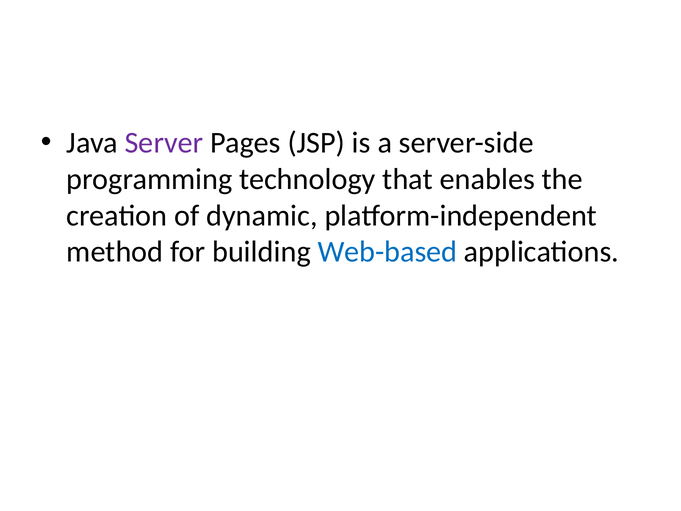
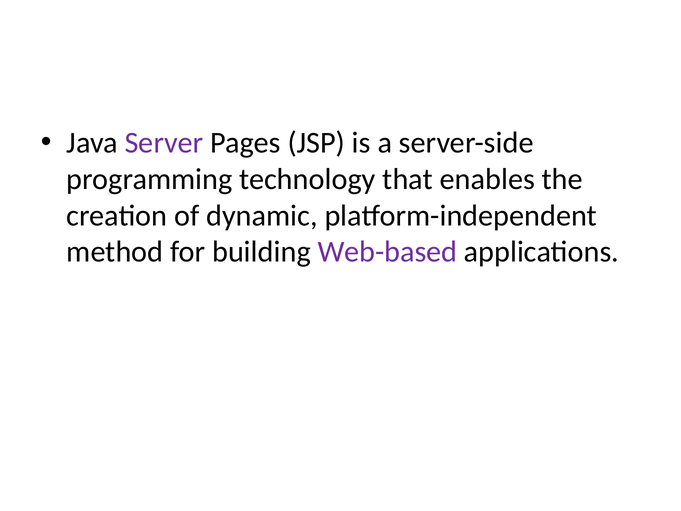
Web-based colour: blue -> purple (387, 252)
